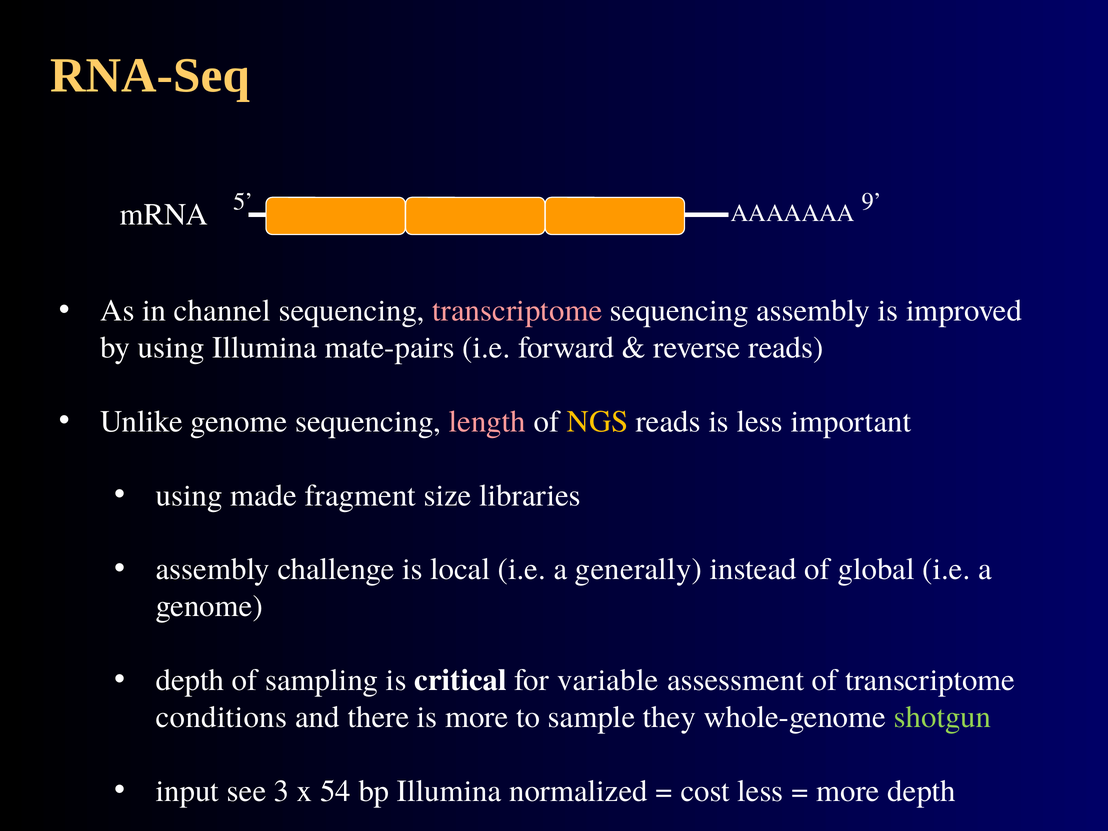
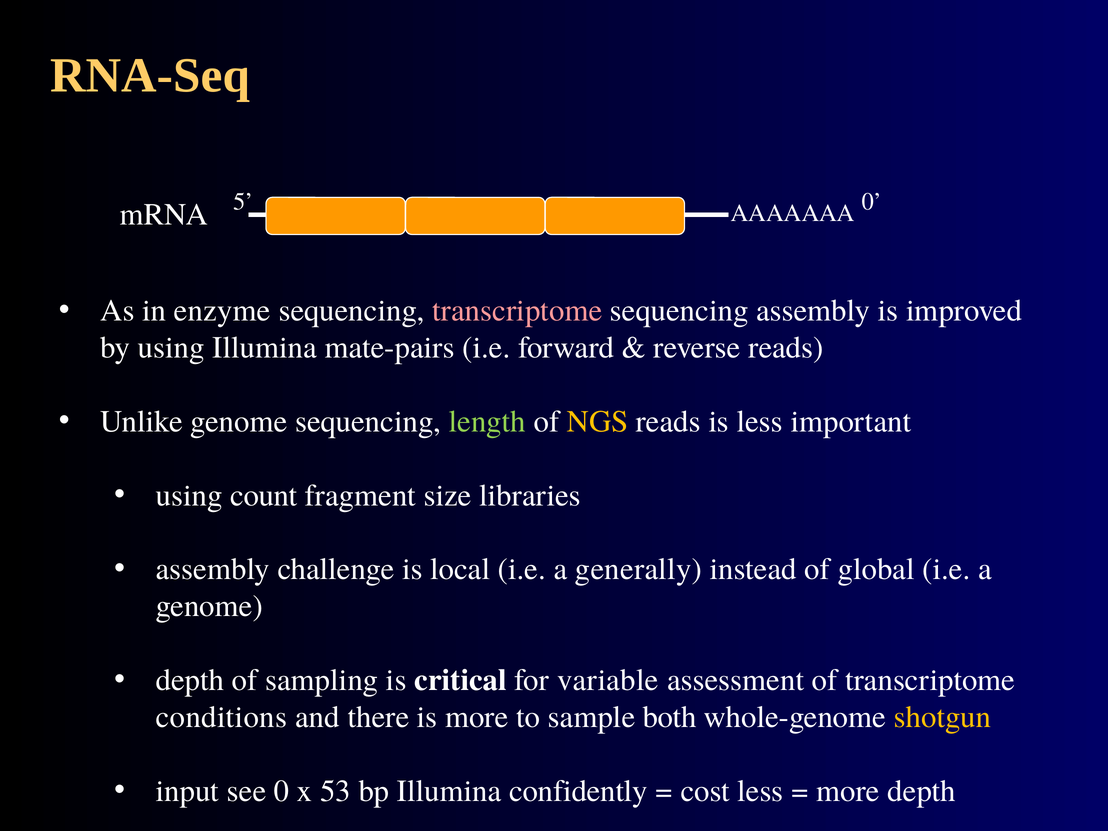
5 9: 9 -> 0 (872, 202)
channel: channel -> enzyme (222, 311)
length colour: pink -> light green (487, 422)
made: made -> count (264, 495)
they: they -> both (670, 717)
shotgun colour: light green -> yellow (943, 717)
see 3: 3 -> 0 (281, 791)
54: 54 -> 53 (335, 791)
normalized: normalized -> confidently (578, 791)
